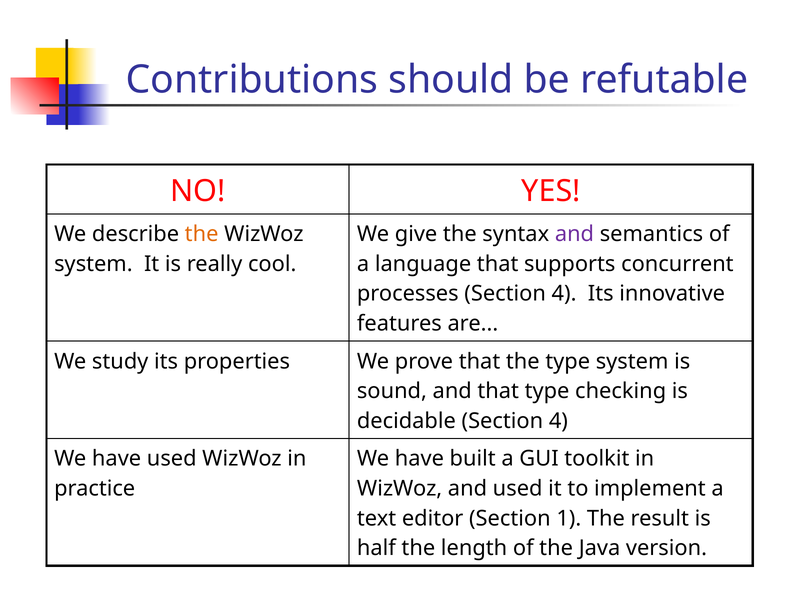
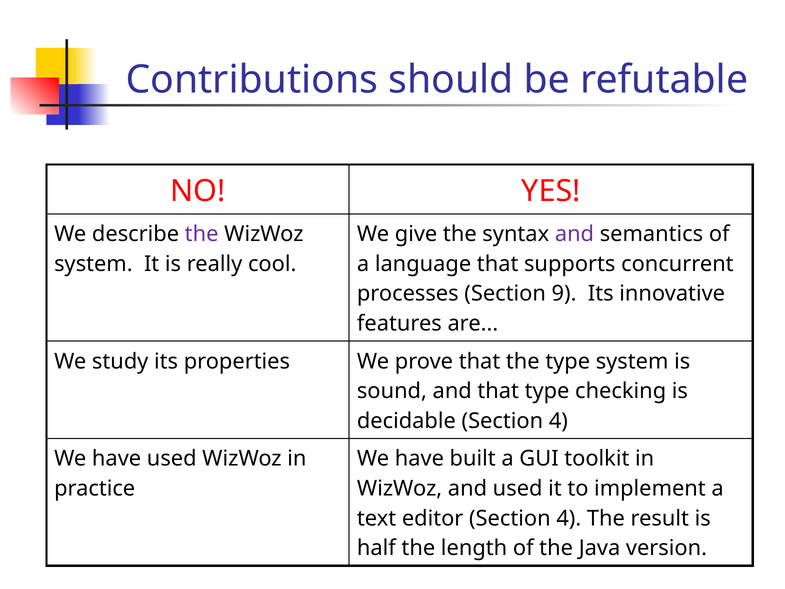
the colour: orange -> purple (202, 234)
processes Section 4: 4 -> 9 (564, 294)
editor Section 1: 1 -> 4 (569, 518)
